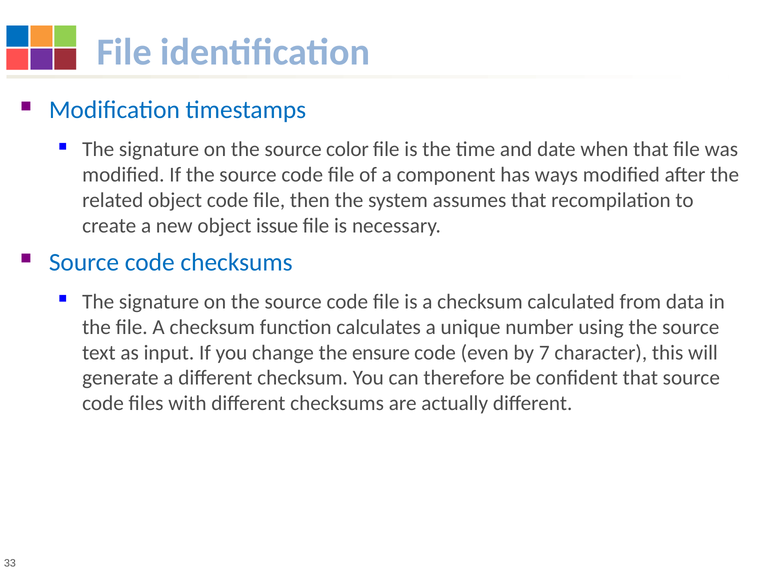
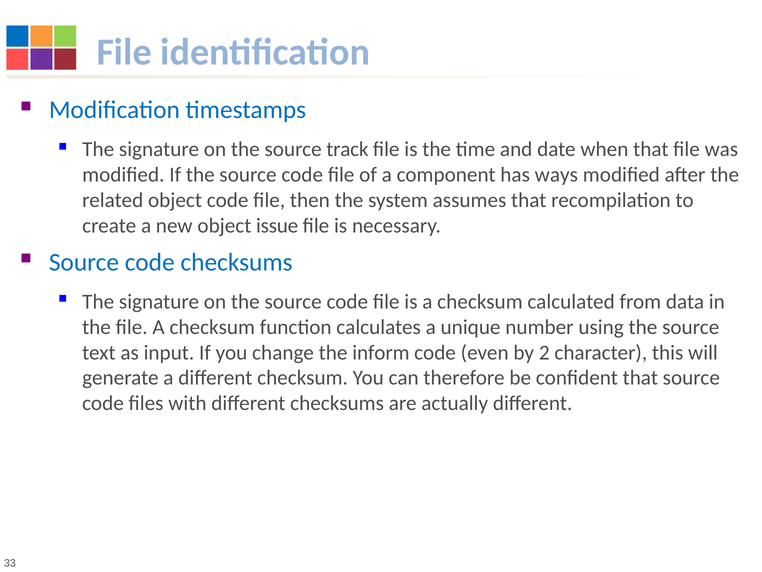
color: color -> track (347, 149)
ensure: ensure -> inform (381, 352)
7: 7 -> 2 (544, 352)
